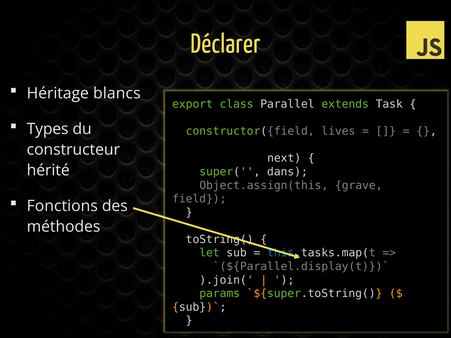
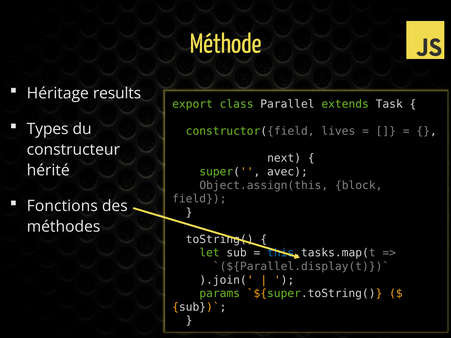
Déclarer: Déclarer -> Méthode (226, 44)
blancs: blancs -> results (117, 94)
dans: dans -> avec (287, 172)
grave: grave -> block (359, 185)
